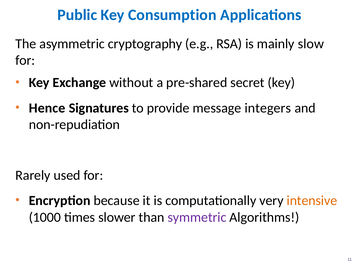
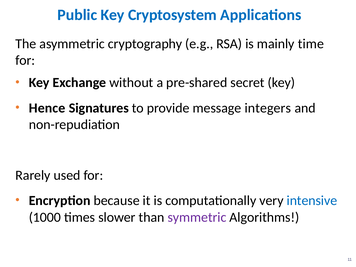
Consumption: Consumption -> Cryptosystem (172, 15)
slow: slow -> time (311, 44)
intensive colour: orange -> blue (312, 201)
